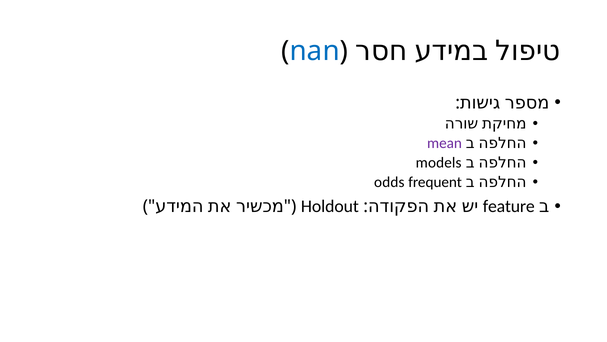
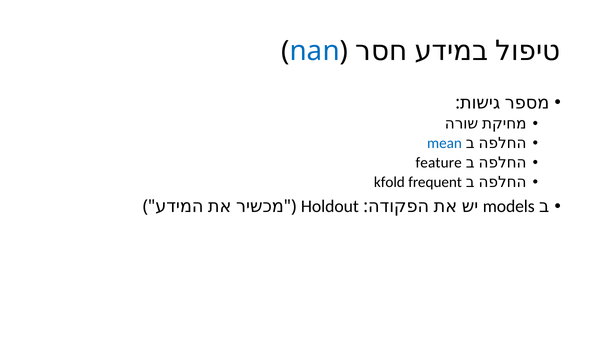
mean colour: purple -> blue (444, 143)
models: models -> feature (439, 163)
odds: odds -> kfold (389, 182)
feature: feature -> models (509, 206)
